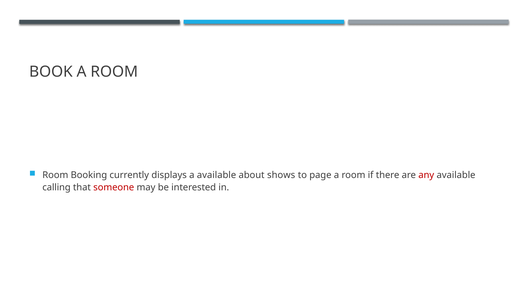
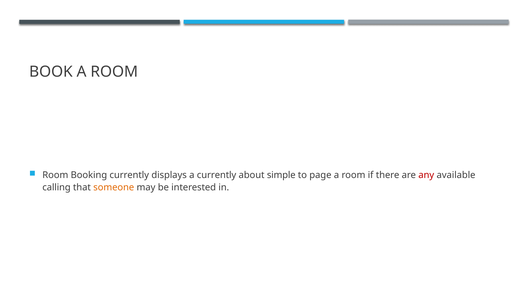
a available: available -> currently (217, 175)
shows: shows -> simple (281, 175)
someone colour: red -> orange (114, 187)
